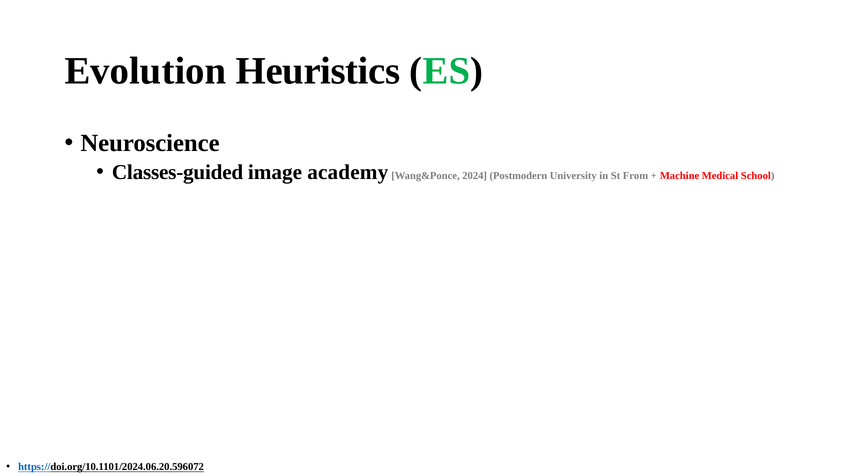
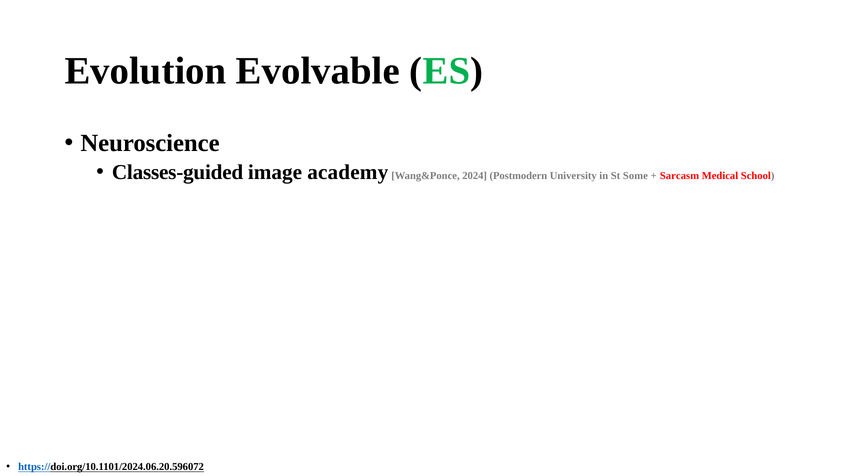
Heuristics: Heuristics -> Evolvable (318, 71)
From: From -> Some (635, 176)
Machine: Machine -> Sarcasm (680, 176)
